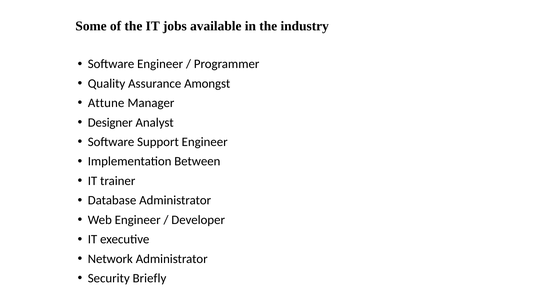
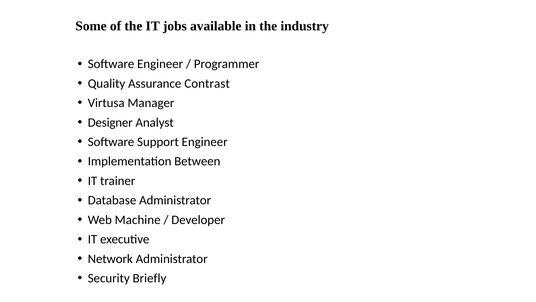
Amongst: Amongst -> Contrast (207, 83)
Attune: Attune -> Virtusa (106, 103)
Web Engineer: Engineer -> Machine (138, 220)
